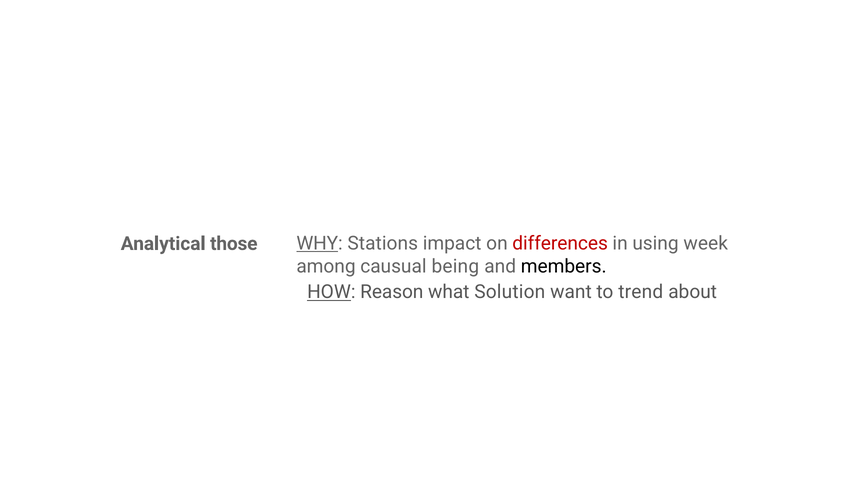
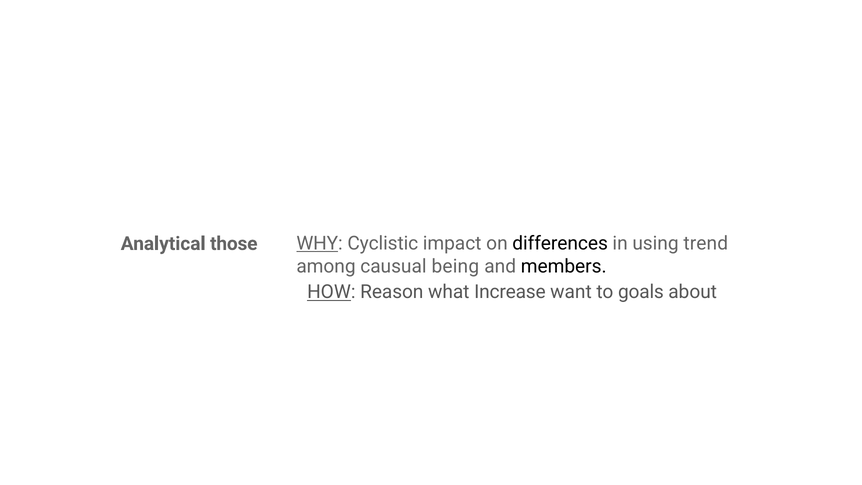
Stations: Stations -> Cyclistic (383, 243)
differences colour: red -> black (560, 243)
week: week -> trend (706, 243)
Solution: Solution -> Increase (510, 292)
trend: trend -> goals (641, 292)
